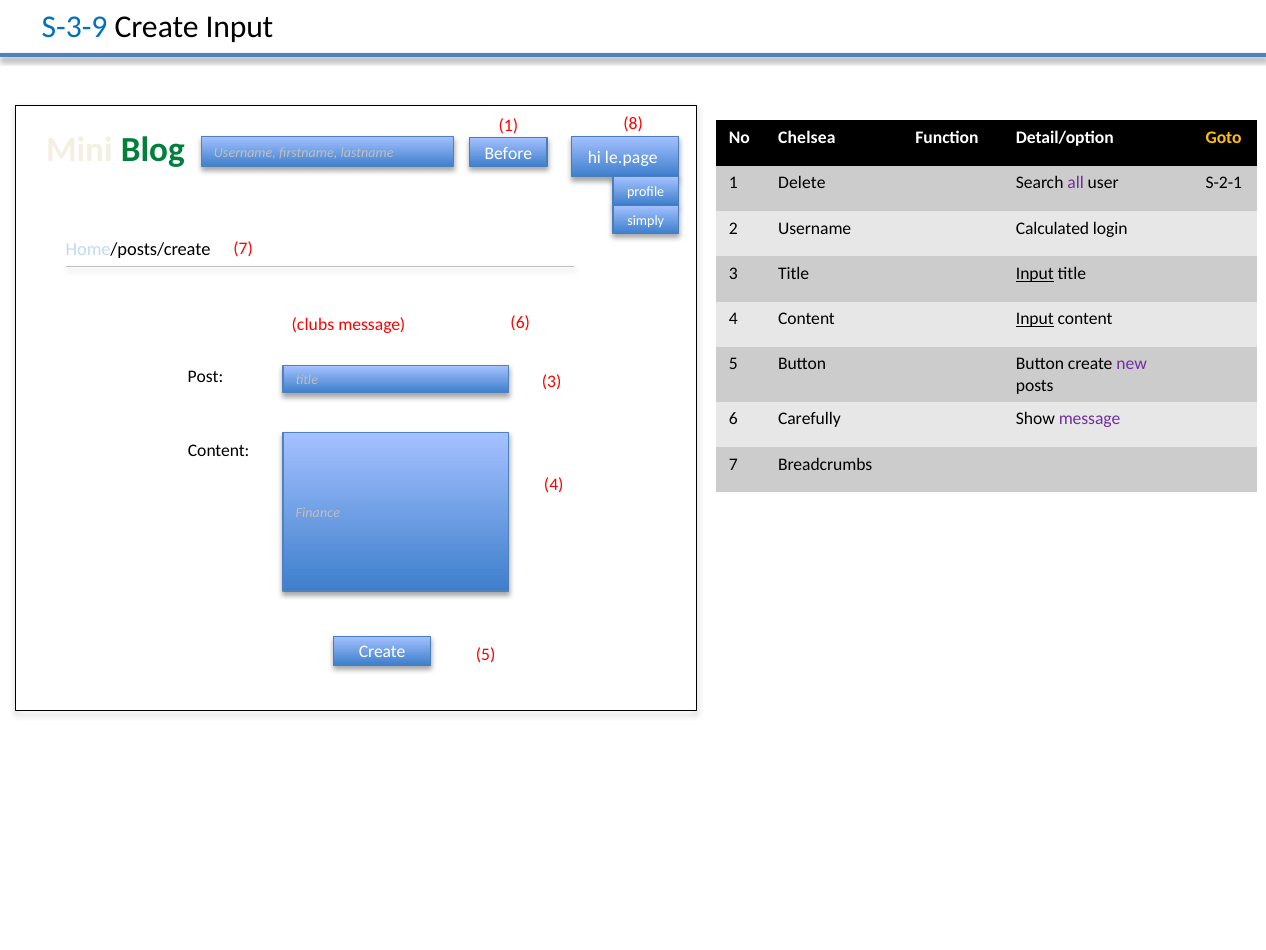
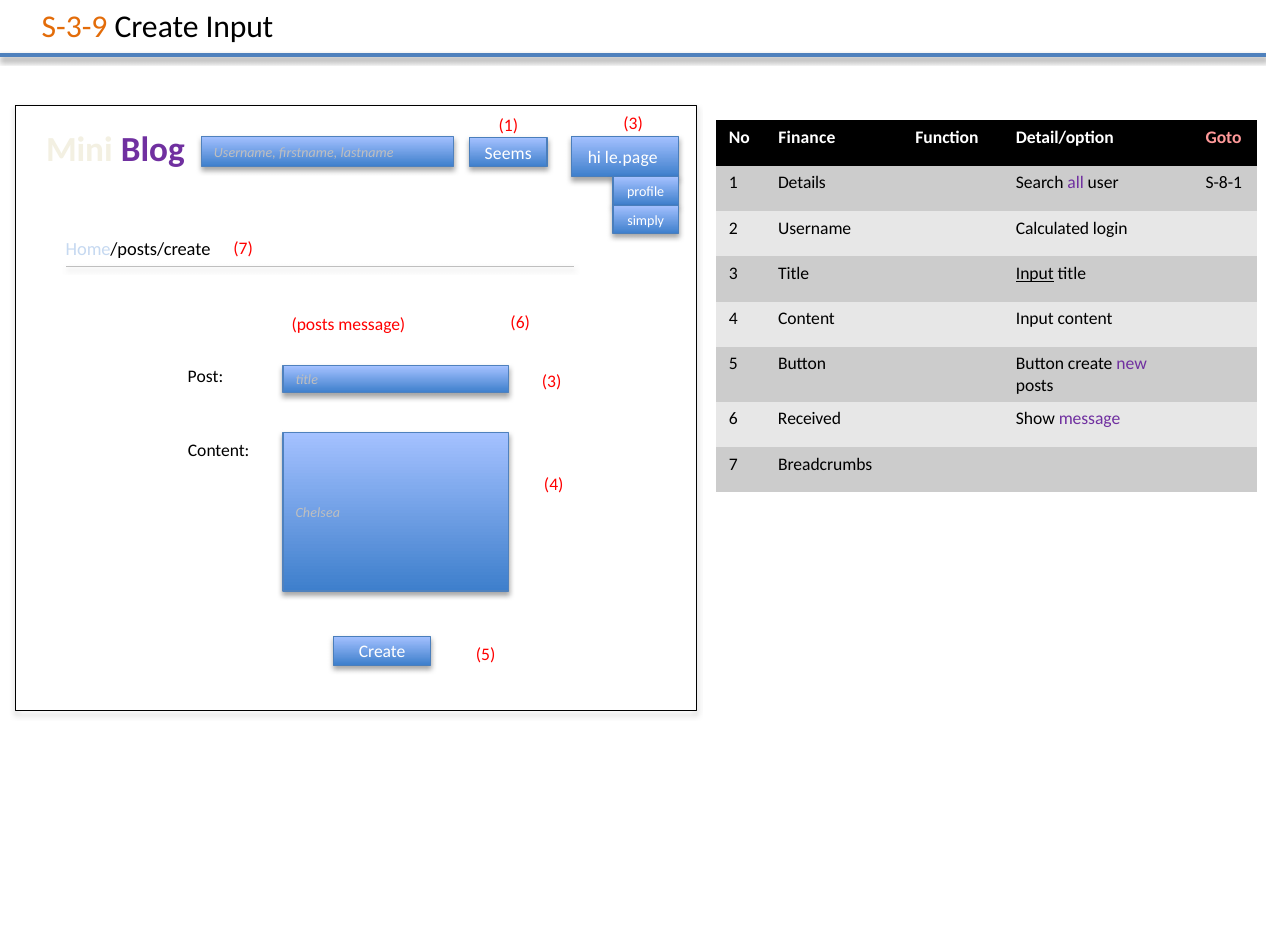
S-3-9 colour: blue -> orange (75, 27)
1 8: 8 -> 3 (633, 123)
Chelsea: Chelsea -> Finance (807, 138)
Goto colour: yellow -> pink (1224, 138)
Blog colour: green -> purple (153, 150)
Before: Before -> Seems (508, 153)
Delete: Delete -> Details (802, 183)
S-2-1: S-2-1 -> S-8-1 (1224, 183)
Input underline: present -> none (1035, 319)
clubs: clubs -> posts (313, 325)
Carefully: Carefully -> Received (809, 419)
Finance: Finance -> Chelsea (318, 513)
